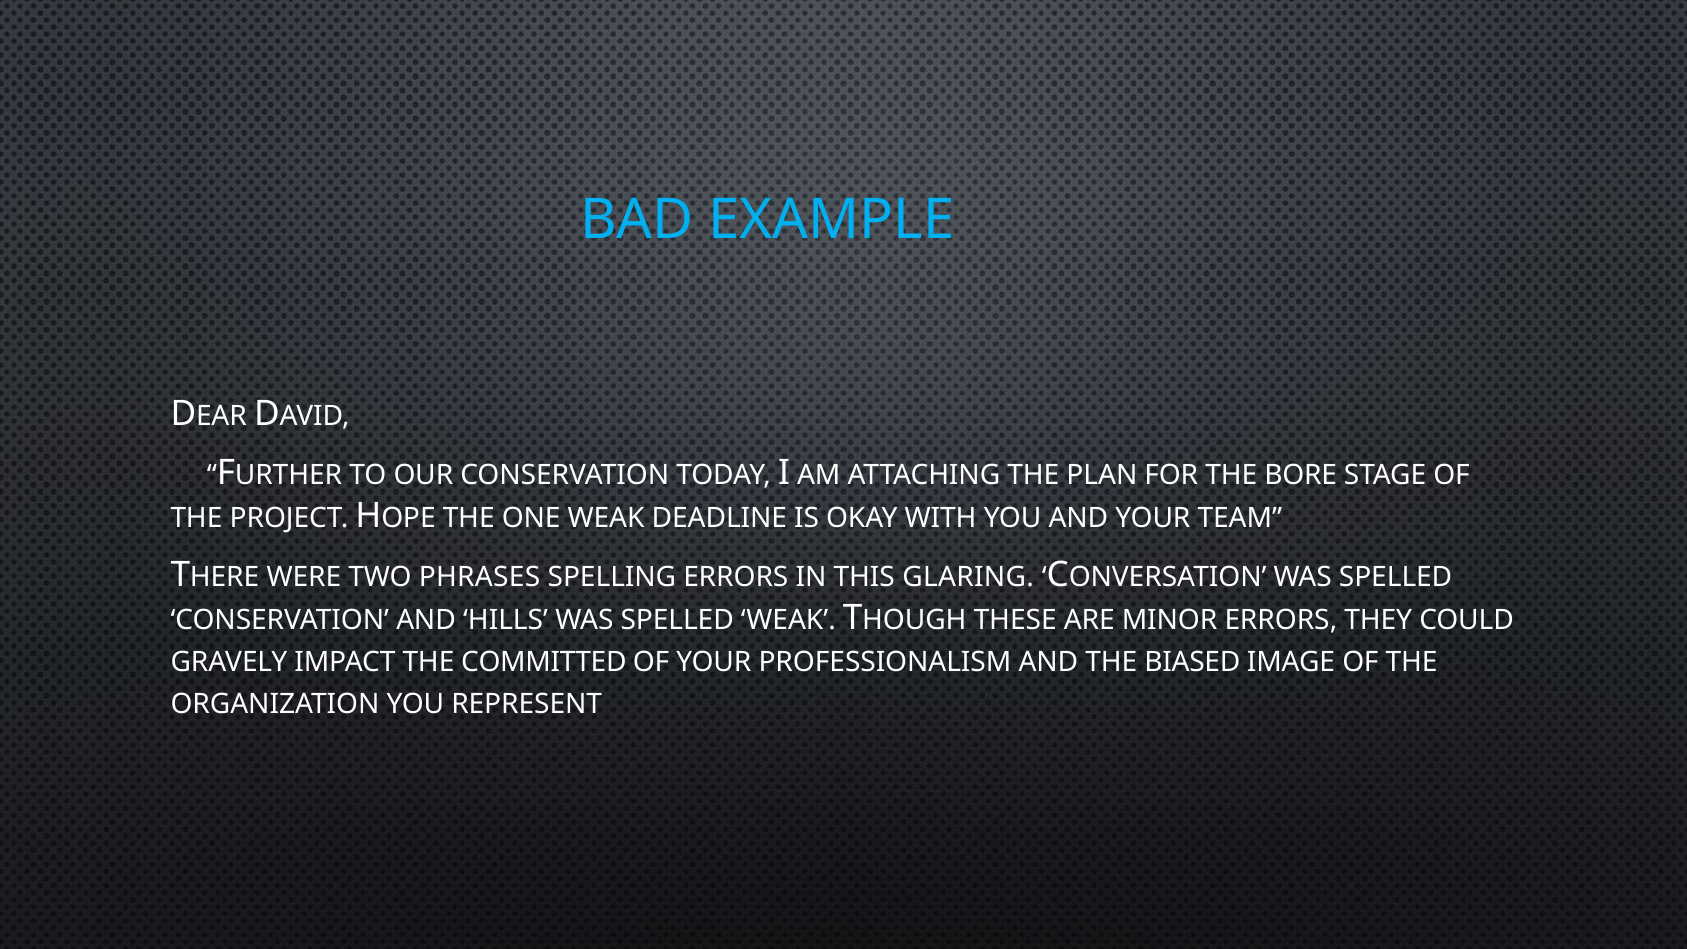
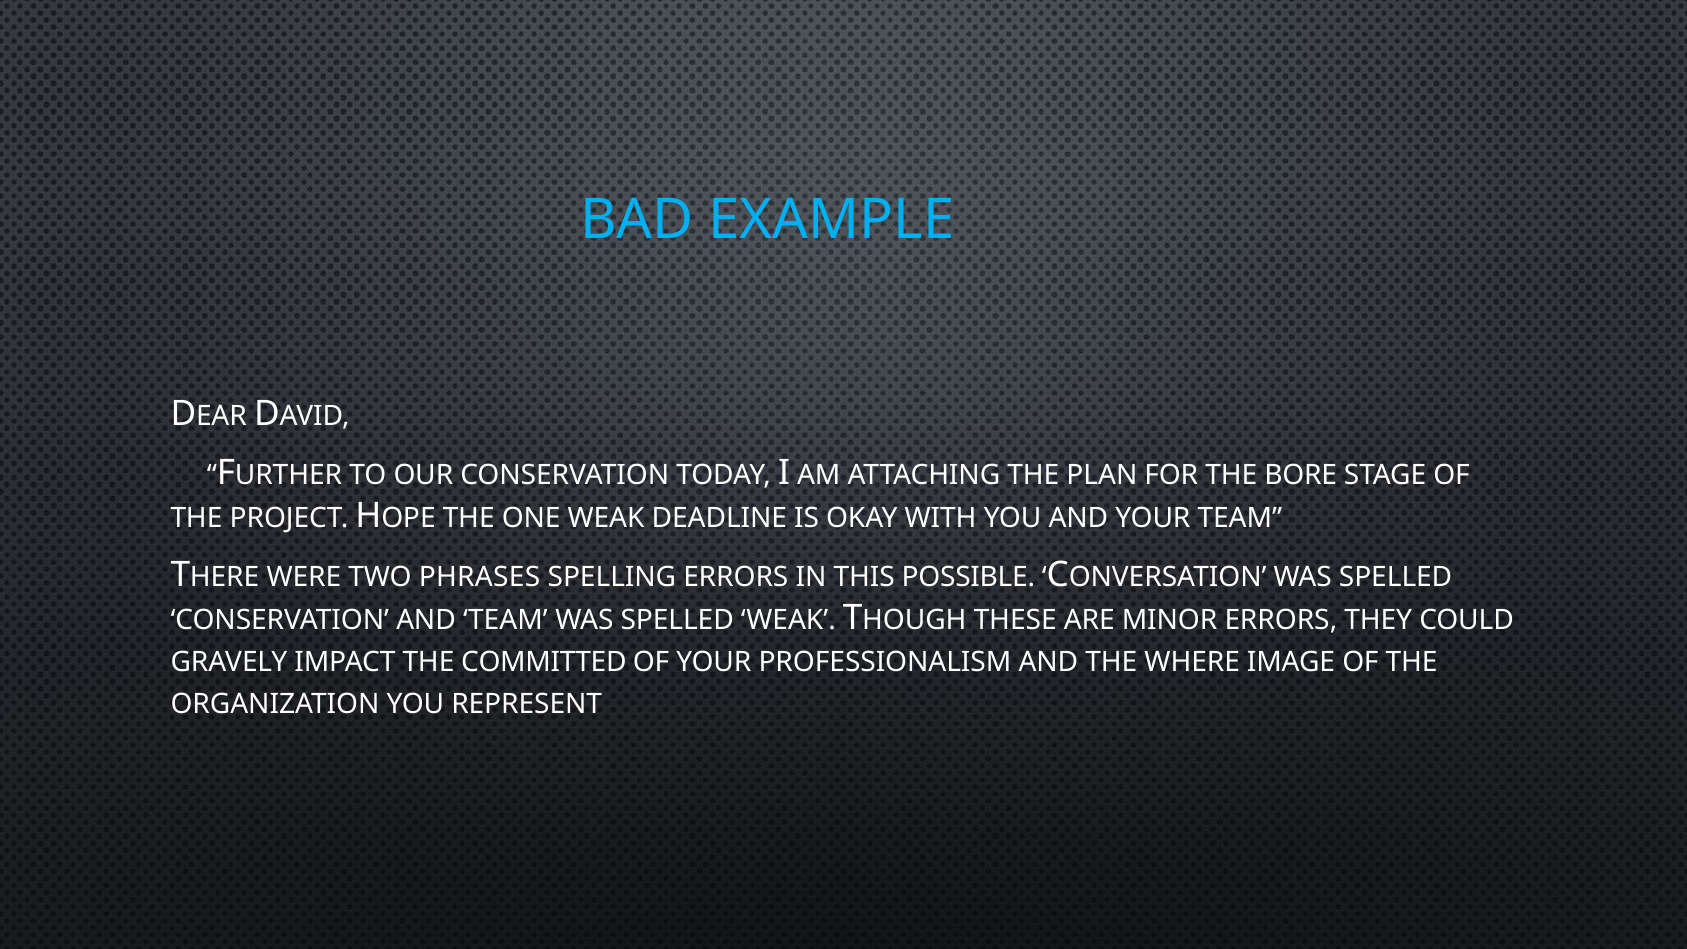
GLARING: GLARING -> POSSIBLE (968, 578)
AND HILLS: HILLS -> TEAM (505, 620)
BIASED: BIASED -> WHERE (1192, 662)
